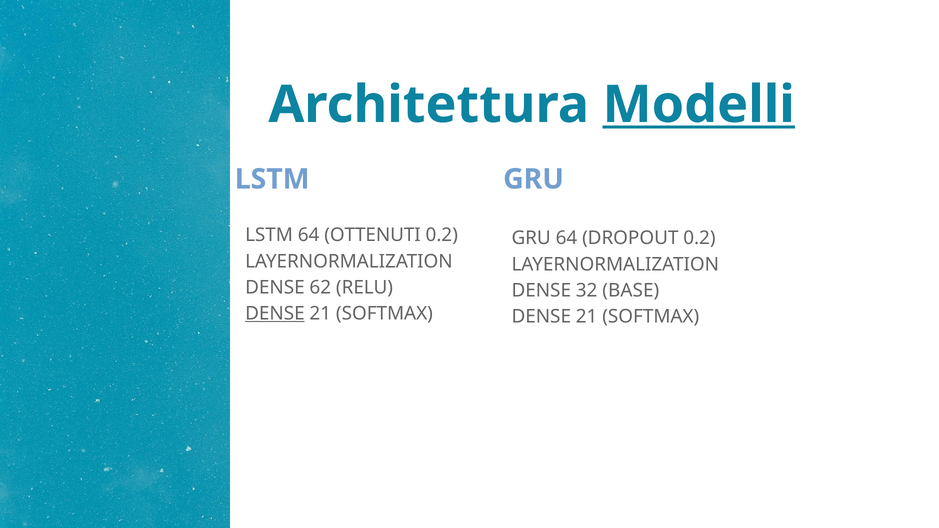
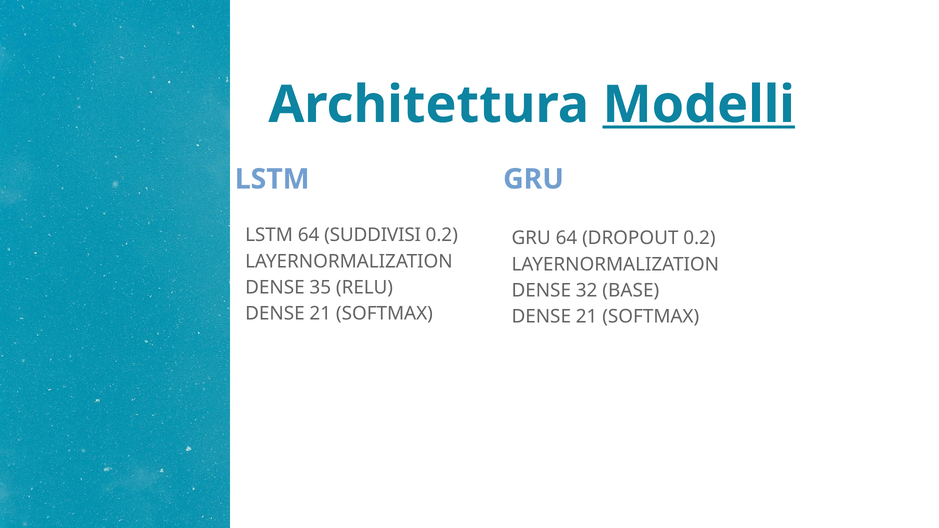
OTTENUTI: OTTENUTI -> SUDDIVISI (373, 235)
62: 62 -> 35 (320, 287)
DENSE underline: present -> none (275, 314)
